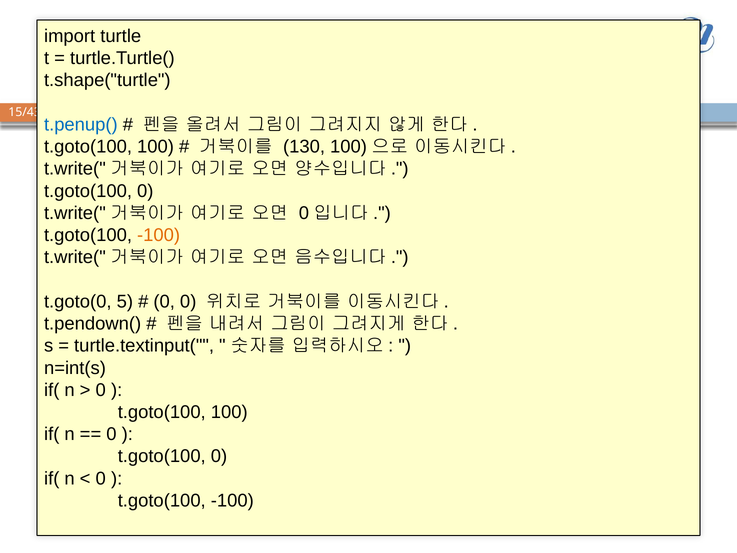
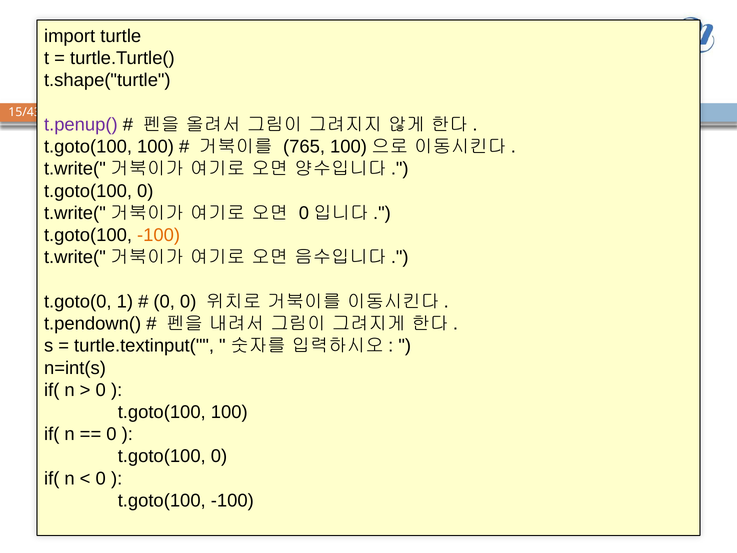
t.penup( colour: blue -> purple (81, 125)
130: 130 -> 765 (304, 147)
5: 5 -> 1 (125, 301)
